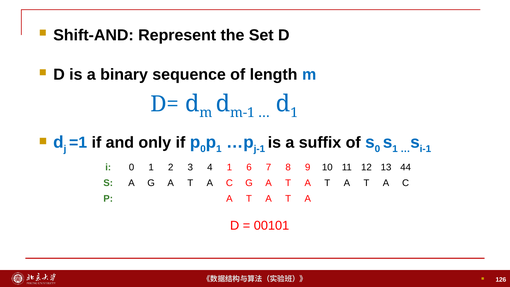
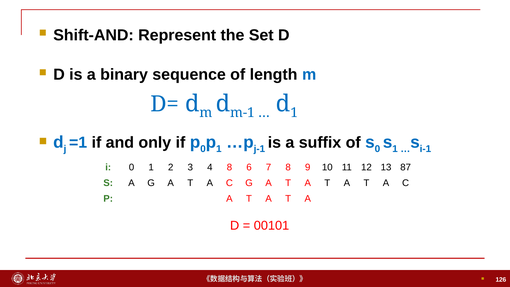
4 1: 1 -> 8 (229, 167)
44: 44 -> 87 (406, 167)
